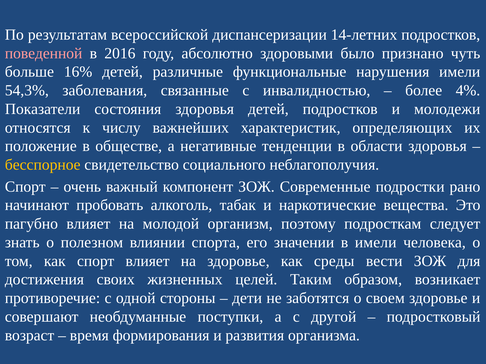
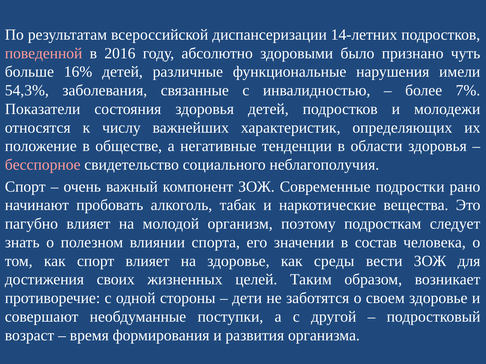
4%: 4% -> 7% (468, 91)
бесспорное colour: yellow -> pink (43, 165)
в имели: имели -> состав (376, 243)
